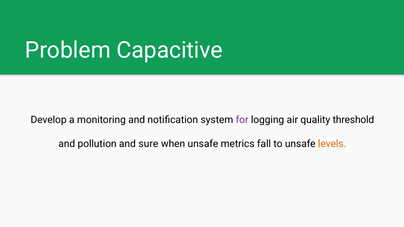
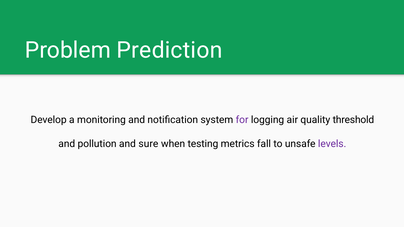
Capacitive: Capacitive -> Prediction (170, 50)
when unsafe: unsafe -> testing (203, 144)
levels colour: orange -> purple (332, 144)
